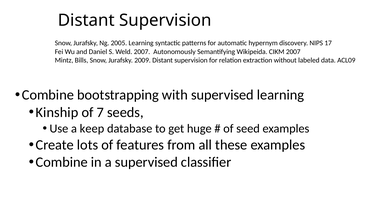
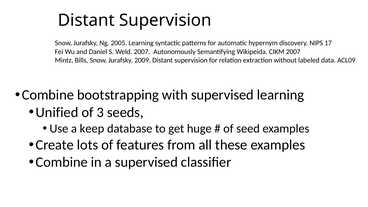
Kinship: Kinship -> Unified (57, 112)
7: 7 -> 3 (100, 112)
